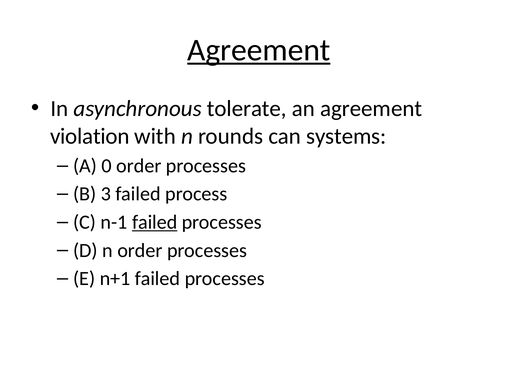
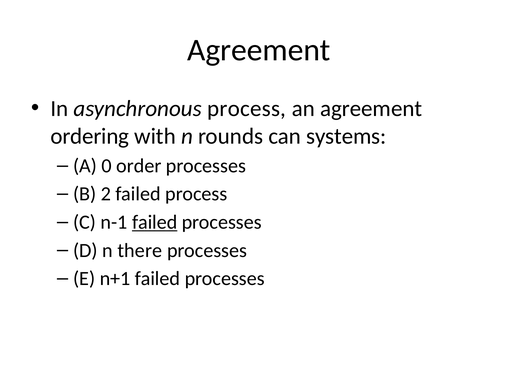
Agreement underline: present -> none (259, 50)
asynchronous tolerate: tolerate -> process (247, 109)
violation: violation -> ordering (90, 136)
3: 3 -> 2 (106, 194)
n order: order -> there (140, 251)
